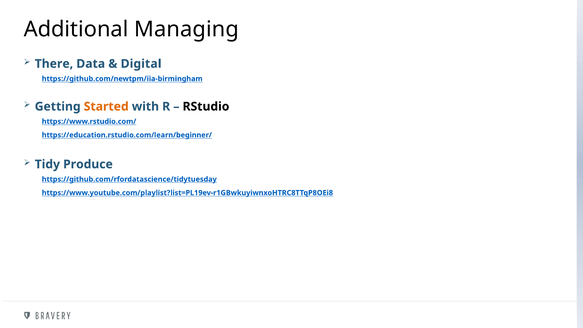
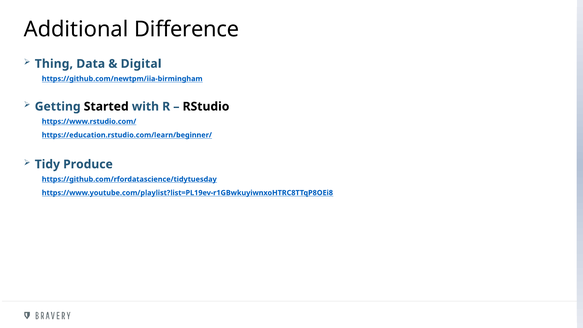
Managing: Managing -> Difference (187, 29)
There: There -> Thing (54, 64)
Started colour: orange -> black (106, 106)
